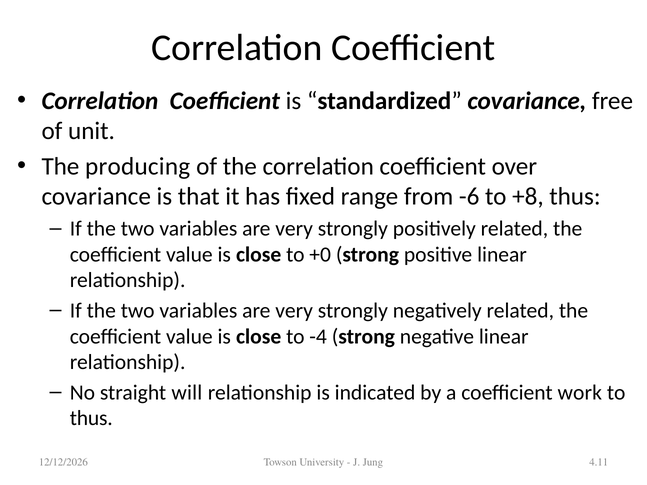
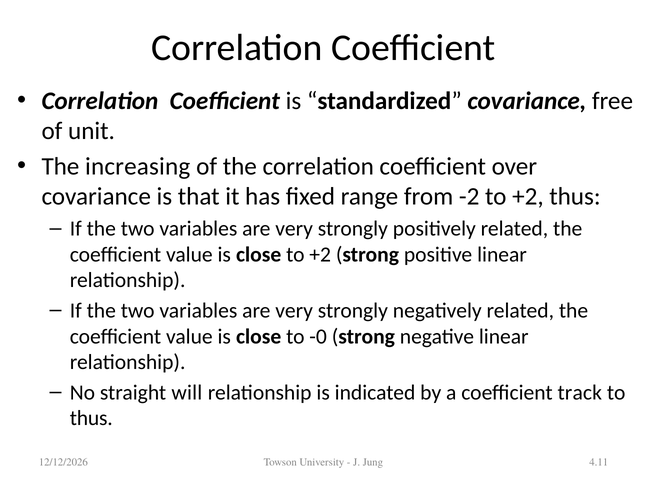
producing: producing -> increasing (138, 166)
-6: -6 -> -2 (469, 197)
+8: +8 -> +2 (528, 197)
close to +0: +0 -> +2 (320, 255)
-4: -4 -> -0 (318, 337)
work: work -> track (580, 393)
